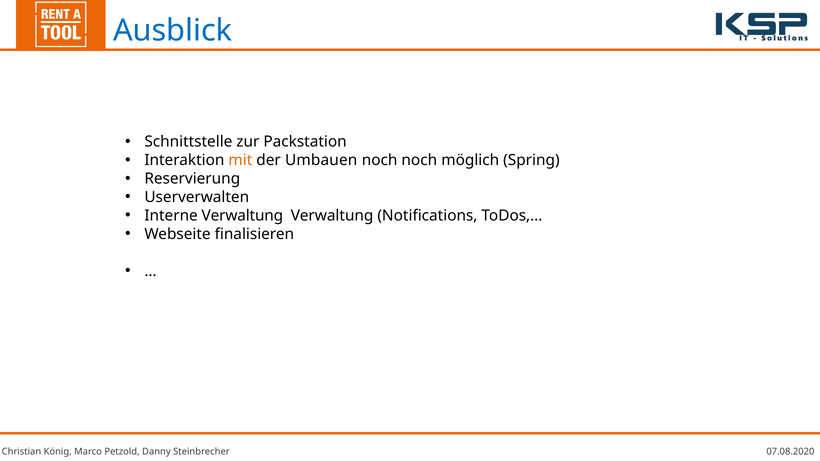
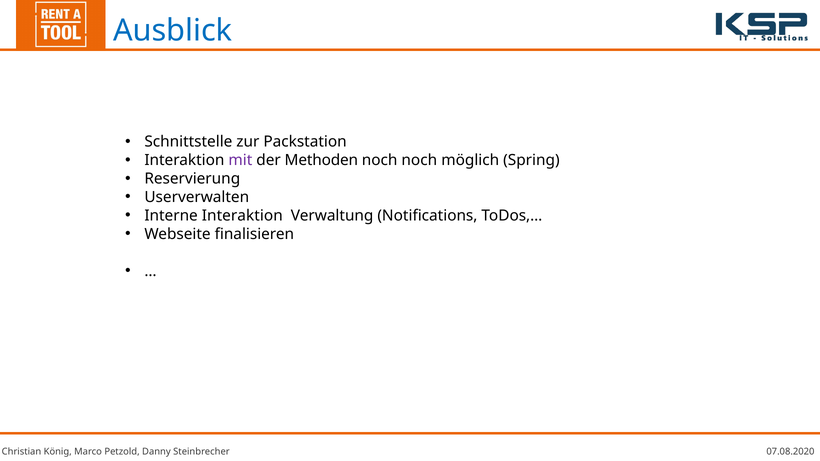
mit colour: orange -> purple (240, 160)
Umbauen: Umbauen -> Methoden (321, 160)
Interne Verwaltung: Verwaltung -> Interaktion (242, 216)
